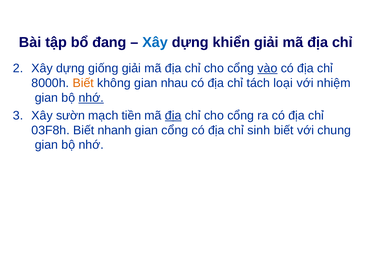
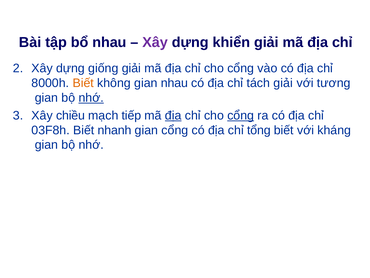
bổ đang: đang -> nhau (109, 42)
Xây colour: blue -> purple (155, 42)
vào underline: present -> none (267, 68)
tách loại: loại -> giải (283, 83)
nhiệm: nhiệm -> tương (334, 83)
sườn: sườn -> chiều (71, 115)
tiền: tiền -> tiếp (131, 115)
cổng underline: none -> present (241, 115)
sinh: sinh -> tổng (259, 130)
chung: chung -> kháng (334, 130)
